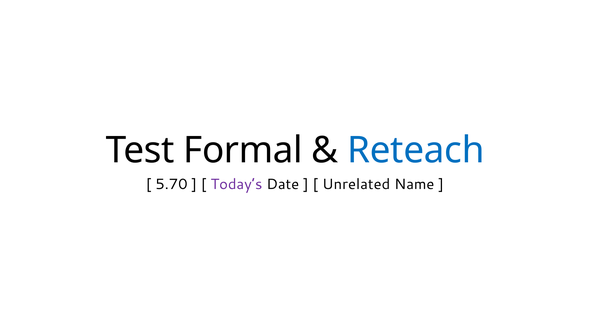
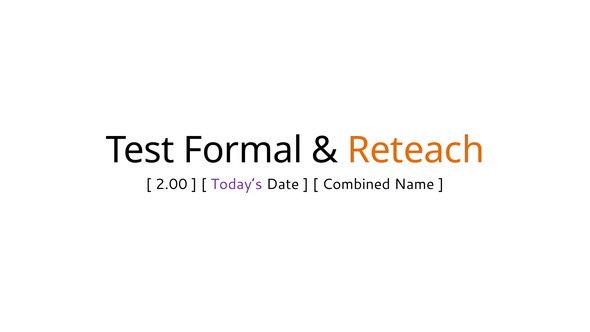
Reteach colour: blue -> orange (416, 150)
5.70: 5.70 -> 2.00 (171, 184)
Unrelated: Unrelated -> Combined (356, 184)
